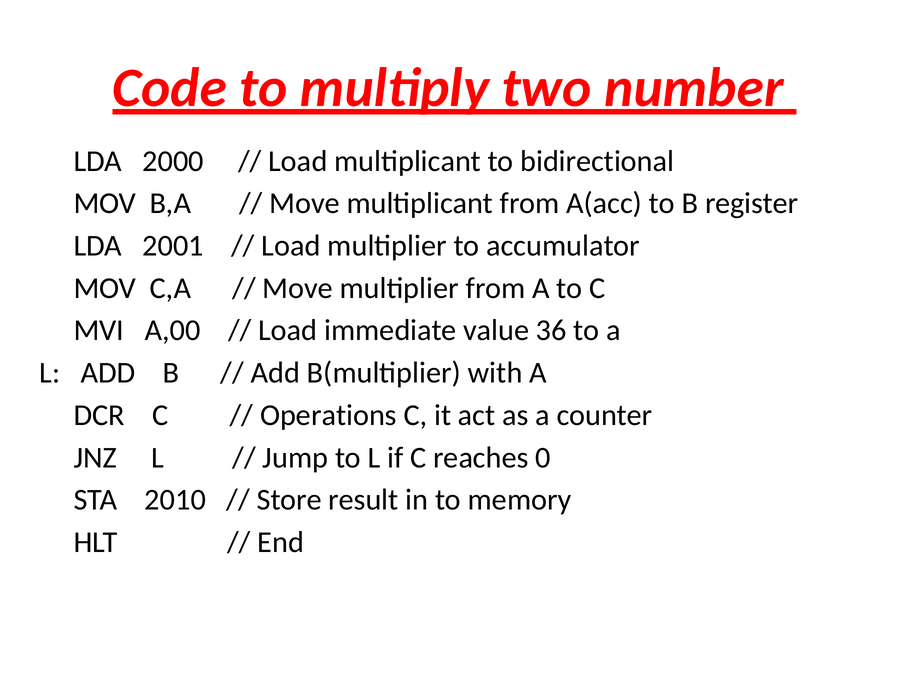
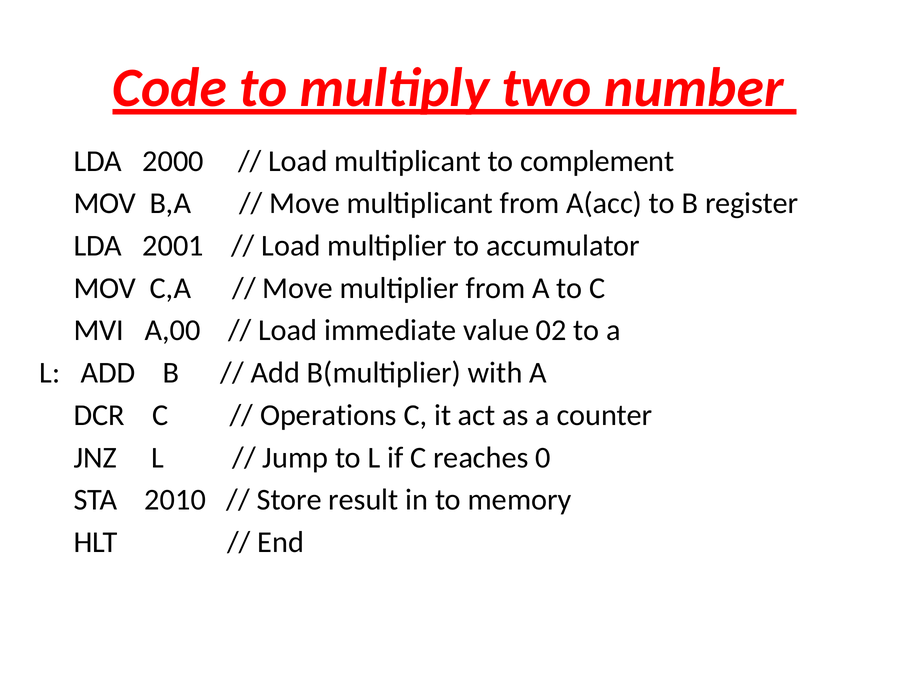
bidirectional: bidirectional -> complement (597, 161)
36: 36 -> 02 (551, 331)
